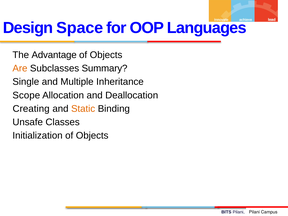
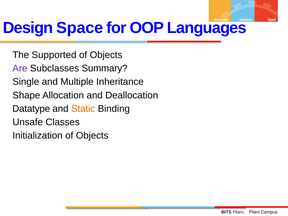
Advantage: Advantage -> Supported (54, 55)
Are colour: orange -> purple (20, 68)
Scope: Scope -> Shape (26, 95)
Creating: Creating -> Datatype (31, 109)
